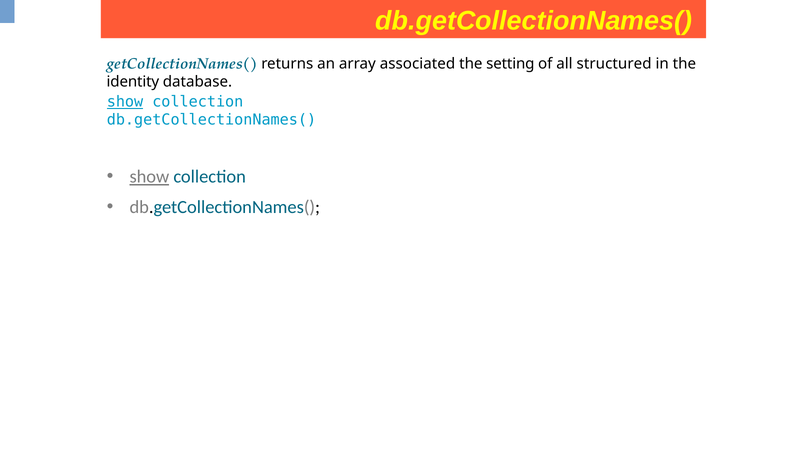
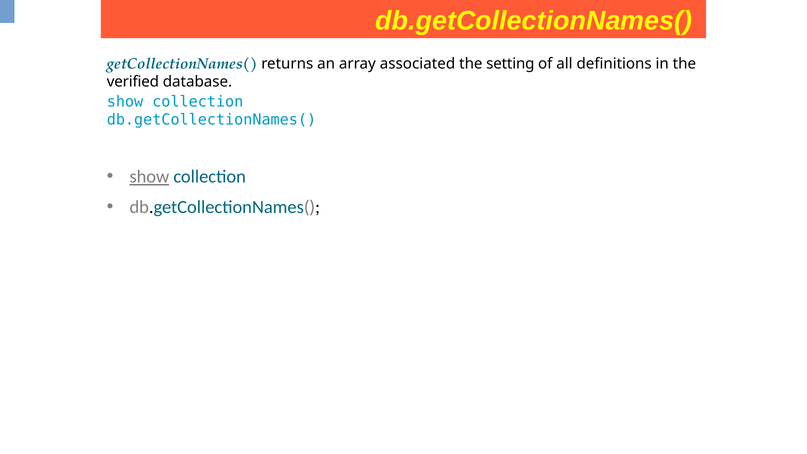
structured: structured -> definitions (614, 64)
identity: identity -> verified (133, 82)
show underline: present -> none (125, 102)
